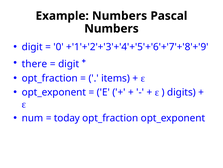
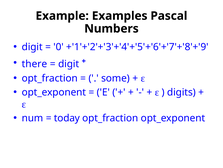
Example Numbers: Numbers -> Examples (120, 16)
items: items -> some (116, 78)
